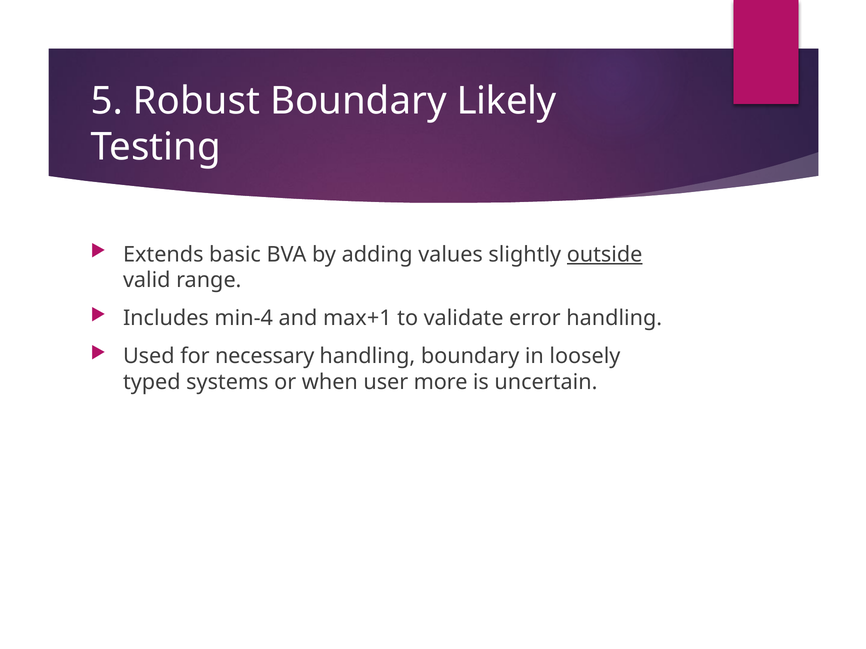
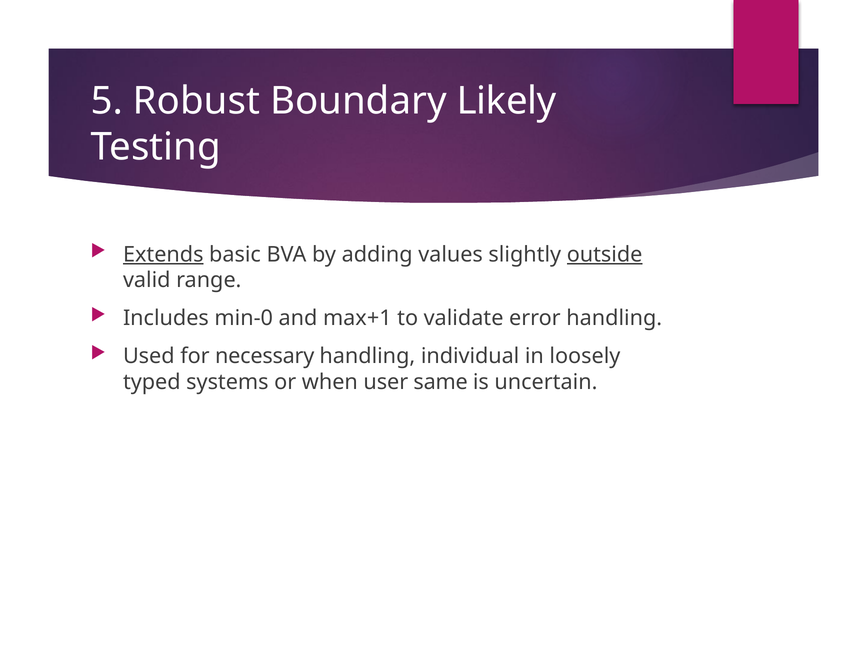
Extends underline: none -> present (163, 255)
min-4: min-4 -> min-0 (244, 319)
handling boundary: boundary -> individual (470, 357)
more: more -> same (441, 383)
